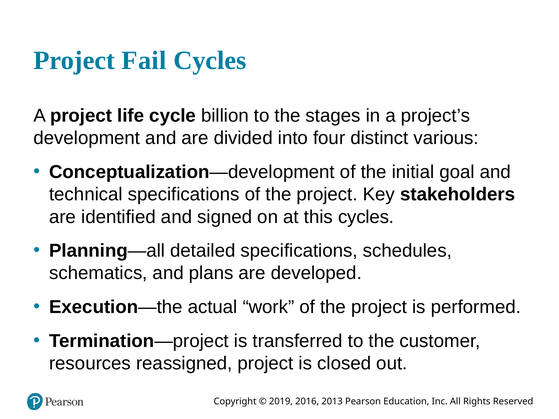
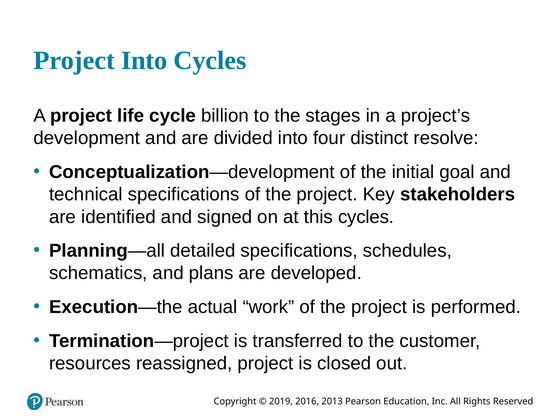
Project Fail: Fail -> Into (144, 61)
various: various -> resolve (446, 138)
